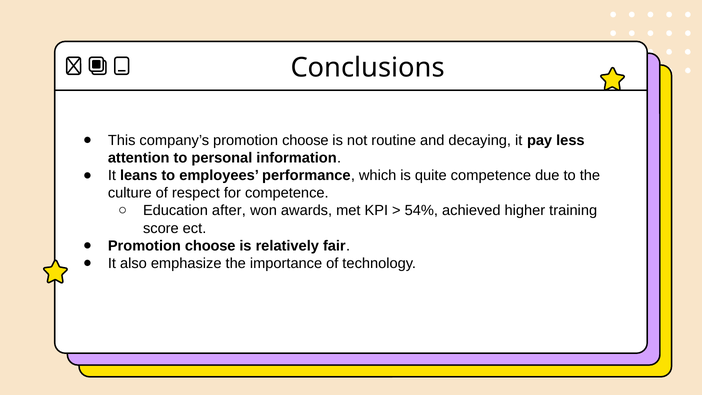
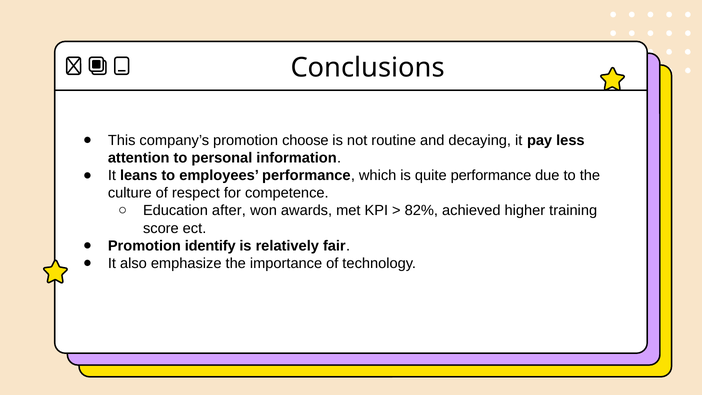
quite competence: competence -> performance (491, 175)
54%: 54% -> 82% (421, 211)
choose: choose -> identify (210, 246)
